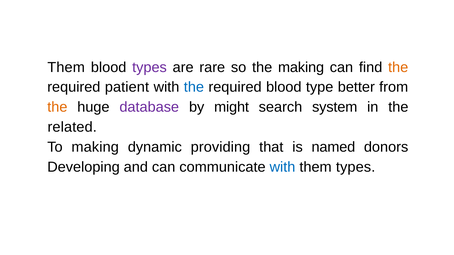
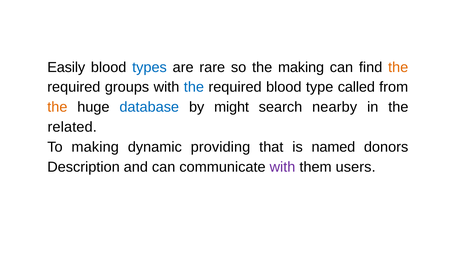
Them: Them -> Easily (66, 67)
types colour: purple -> blue (150, 67)
patient: patient -> groups (127, 87)
better: better -> called (356, 87)
database colour: purple -> blue (149, 107)
system: system -> nearby (335, 107)
Developing: Developing -> Description (84, 167)
with colour: blue -> purple (282, 167)
them types: types -> users (356, 167)
